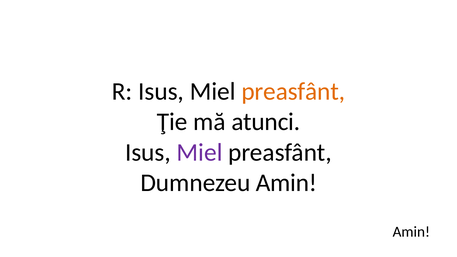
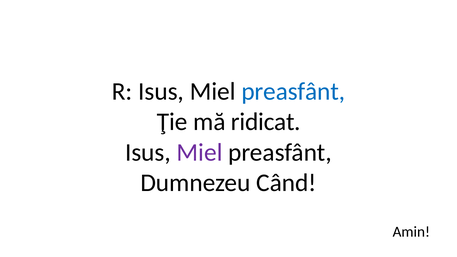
preasfânt colour: orange -> blue (293, 91)
atunci: atunci -> ridicat (266, 122)
Dumnezeu Amin: Amin -> Când (286, 183)
